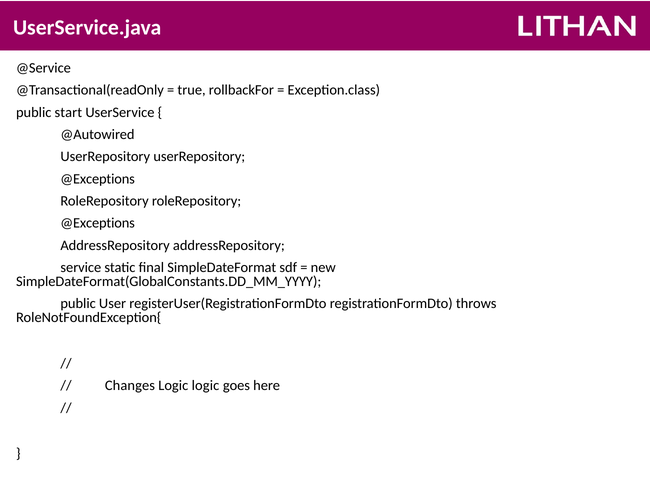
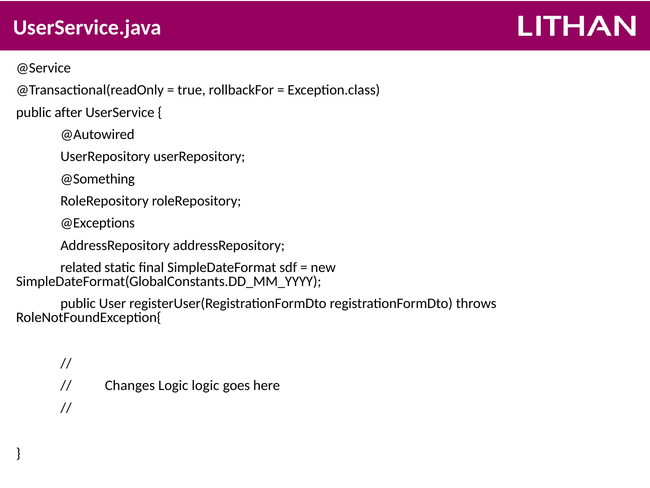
start: start -> after (68, 112)
@Exceptions: @Exceptions -> @Something (98, 179)
service: service -> related (81, 267)
